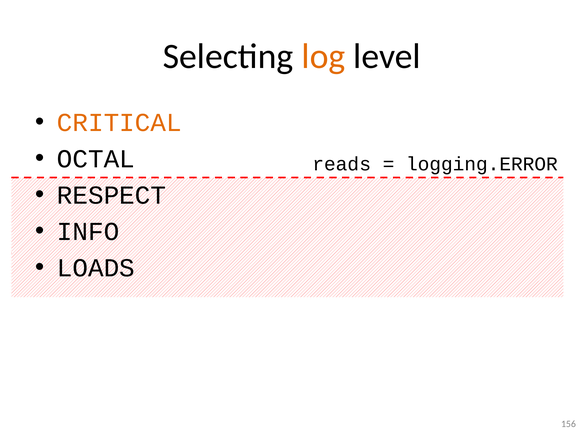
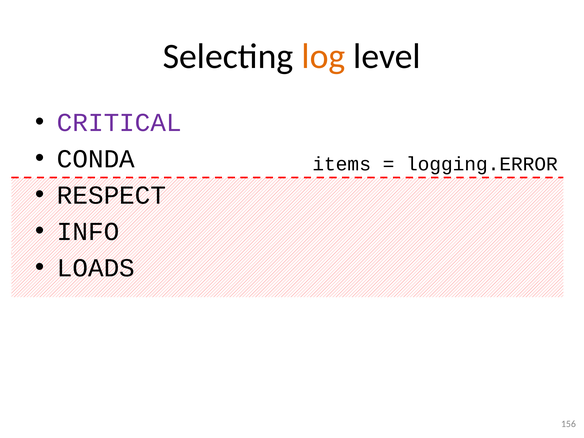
CRITICAL colour: orange -> purple (119, 123)
OCTAL: OCTAL -> CONDA (96, 159)
reads: reads -> items (342, 164)
